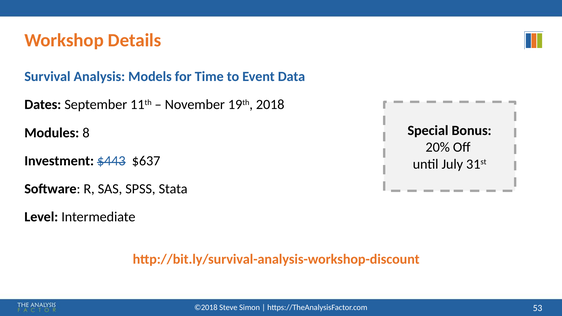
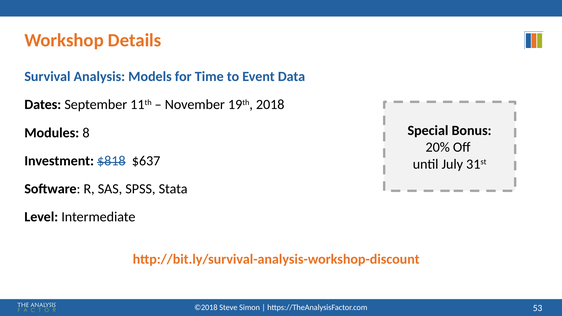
$443: $443 -> $818 (111, 161)
